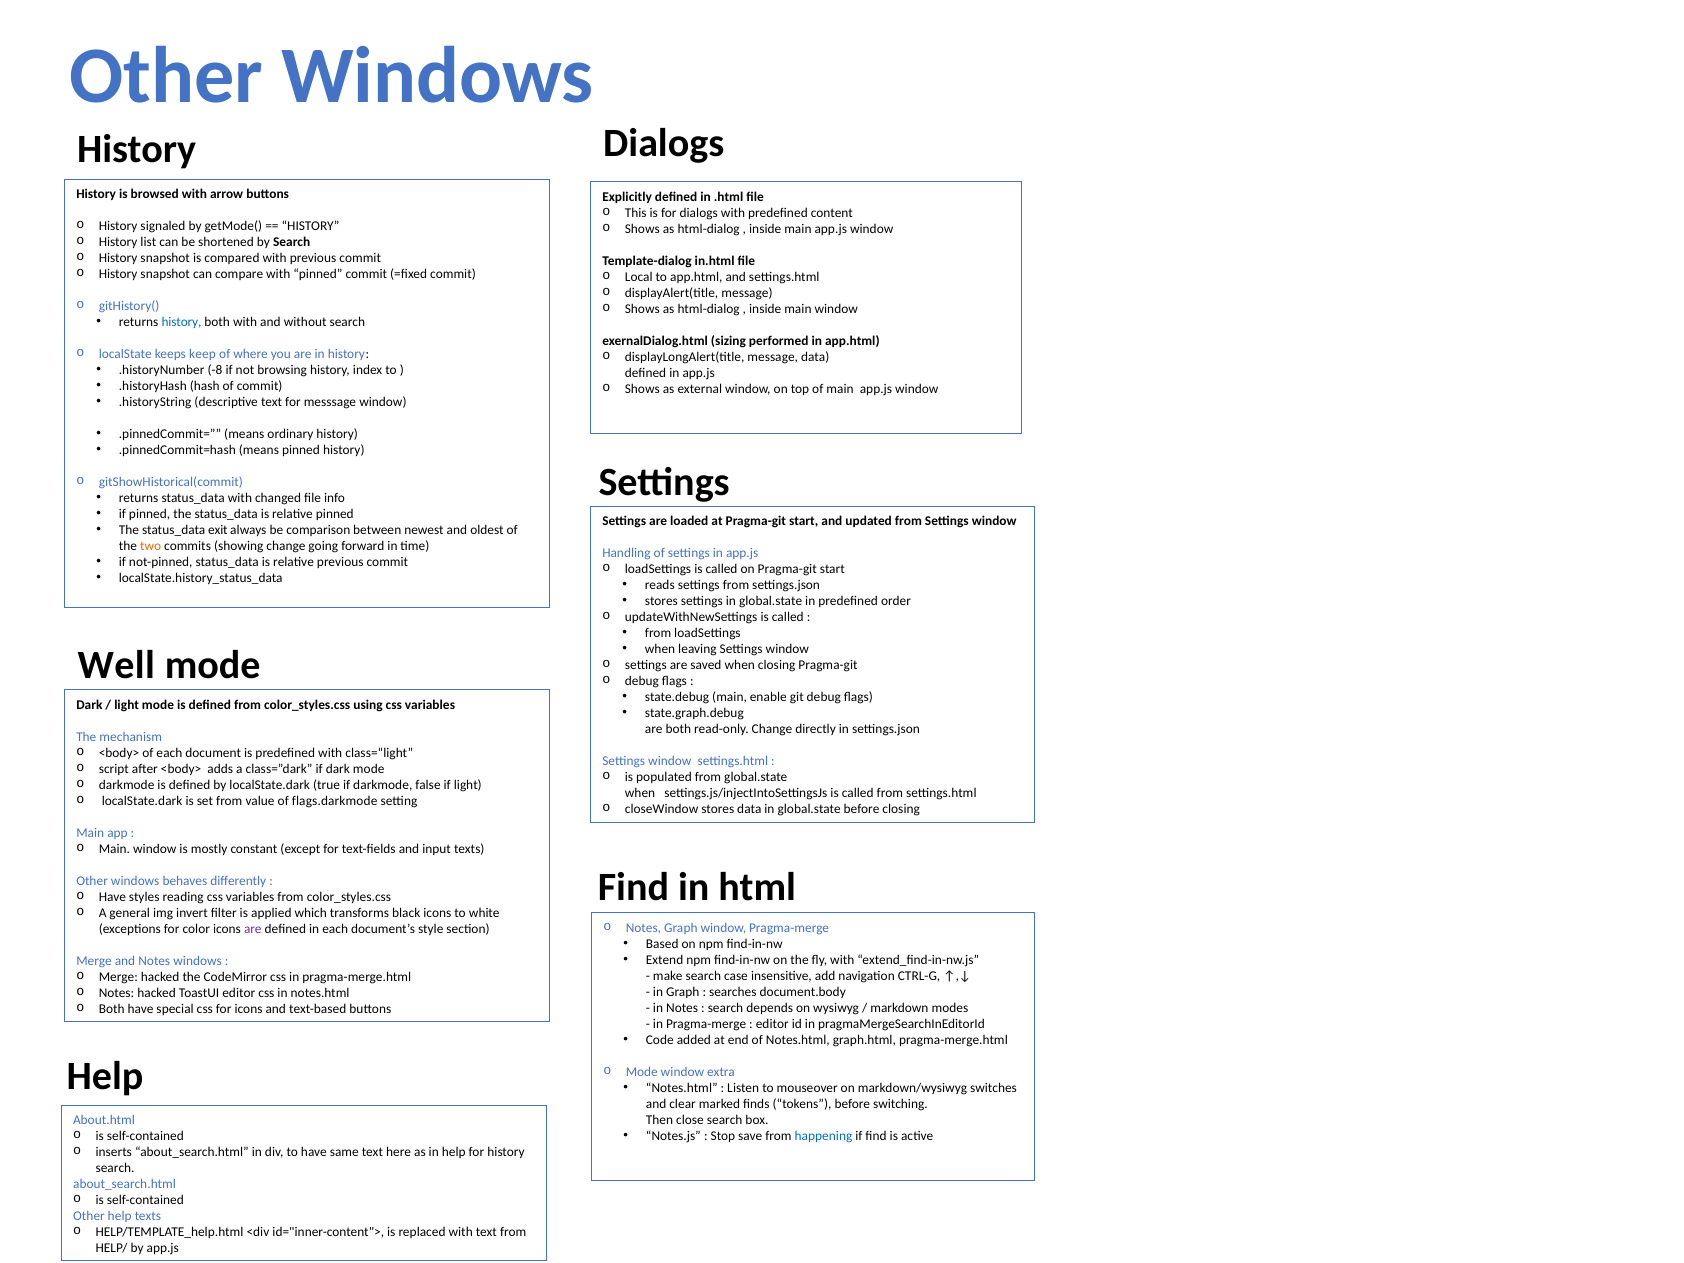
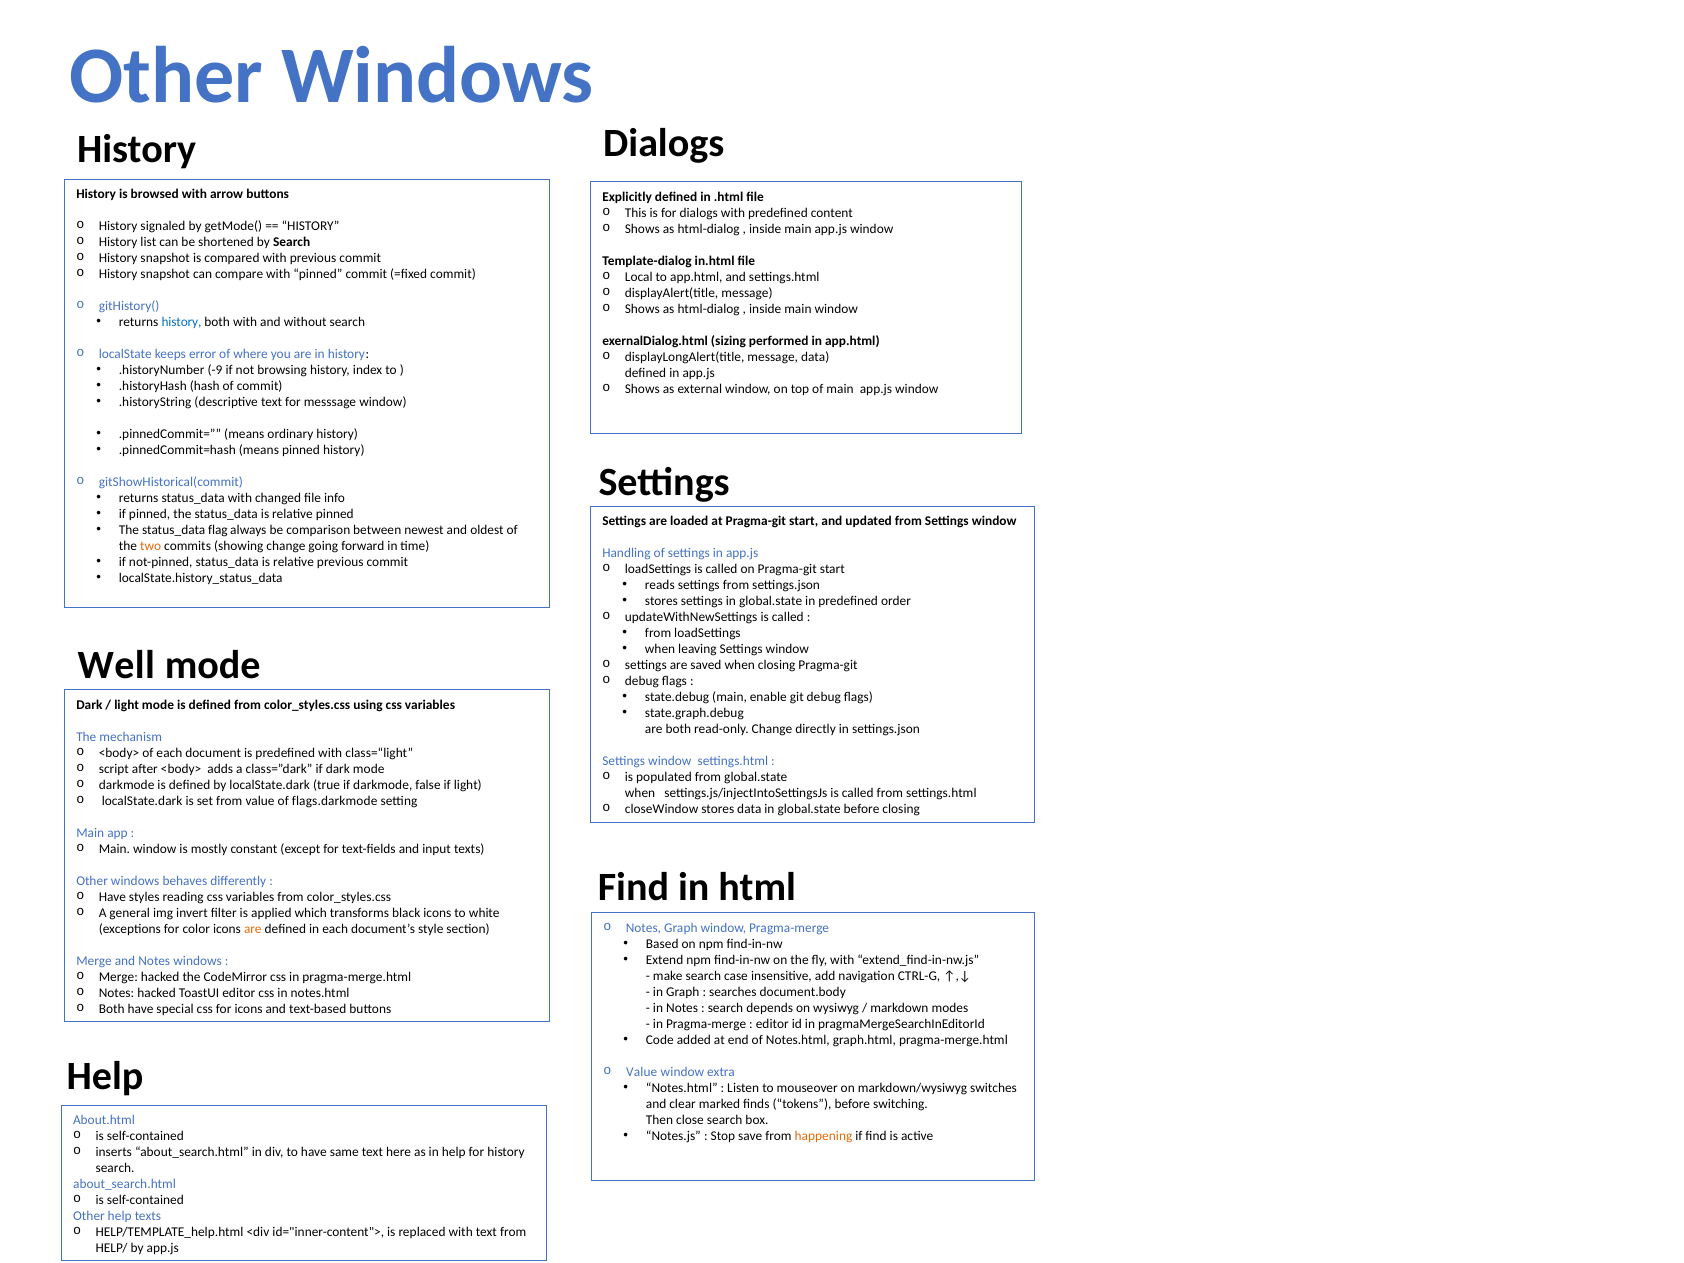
keep: keep -> error (203, 354)
-8: -8 -> -9 (215, 370)
exit: exit -> flag (218, 530)
are colour: purple -> orange (253, 929)
Mode: Mode -> Value (642, 1072)
happening colour: blue -> orange (824, 1136)
